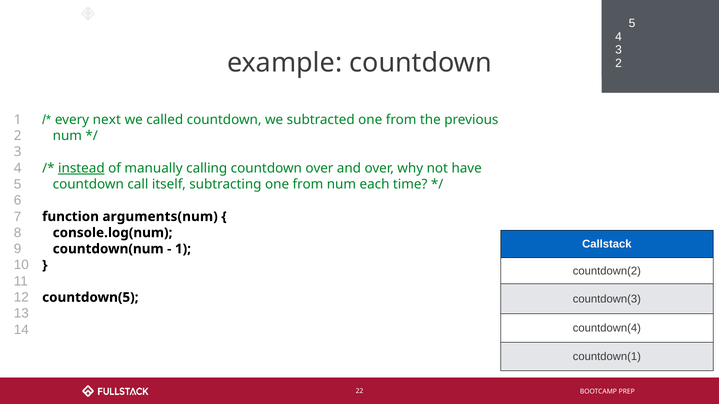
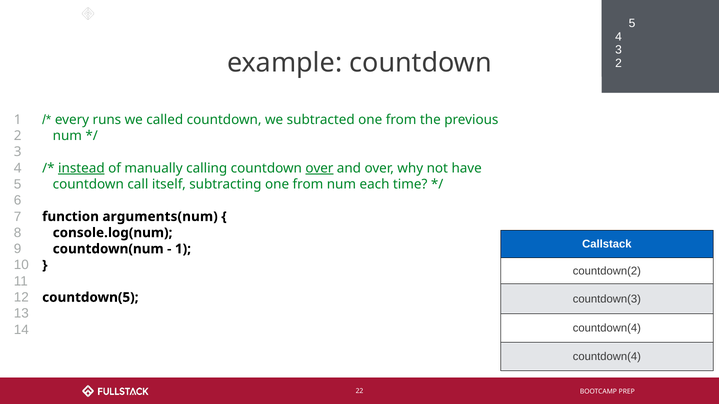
next: next -> runs (107, 120)
over underline: none -> present (319, 168)
countdown(1: countdown(1 -> countdown(4 (607, 357)
